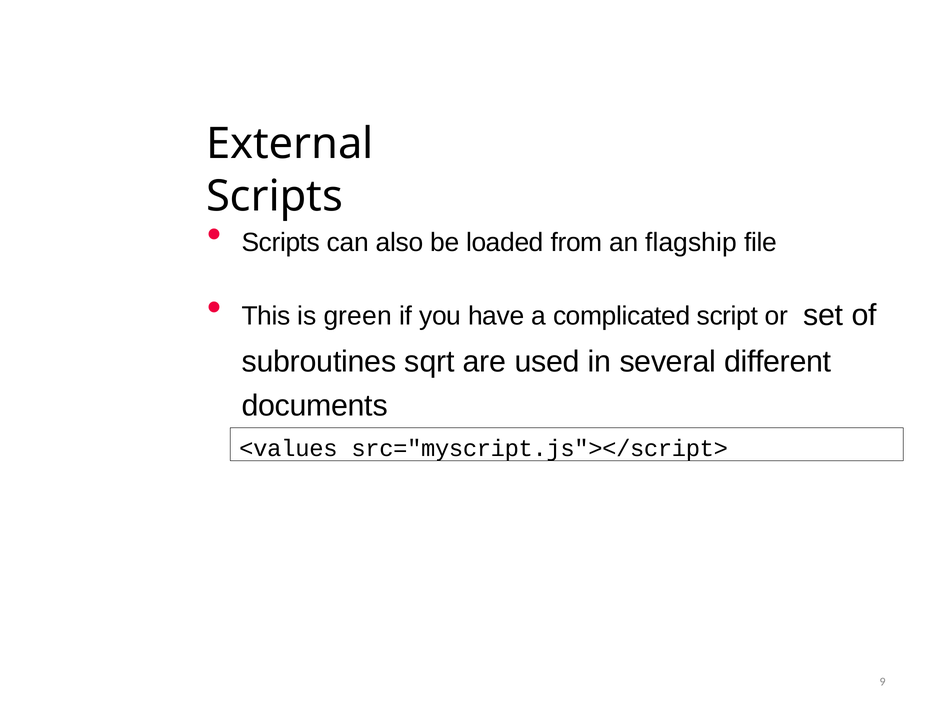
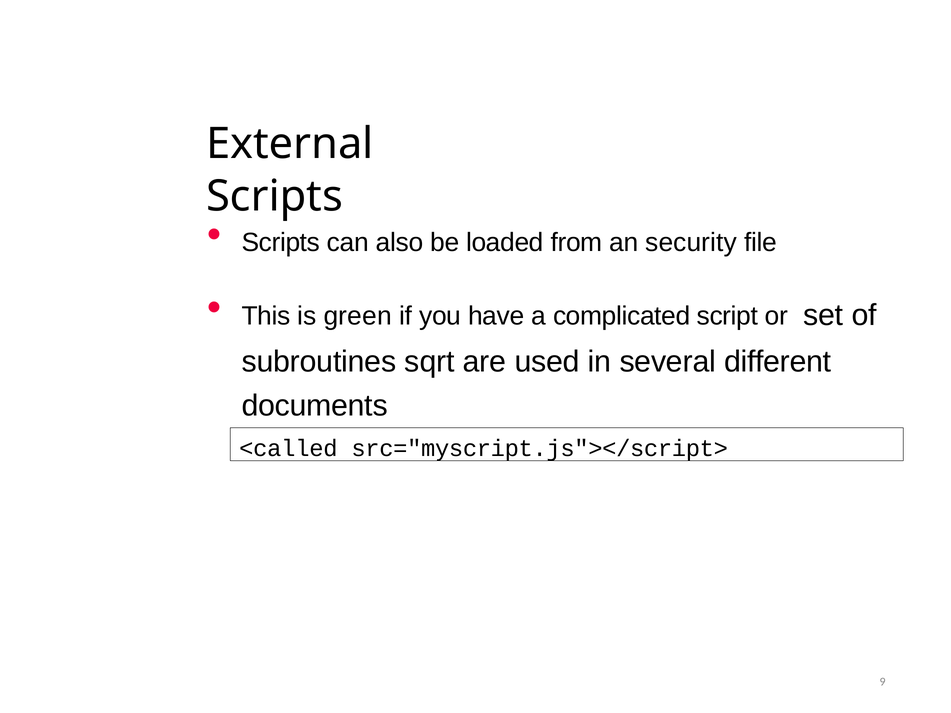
flagship: flagship -> security (691, 243)
<values: <values -> <called (288, 448)
